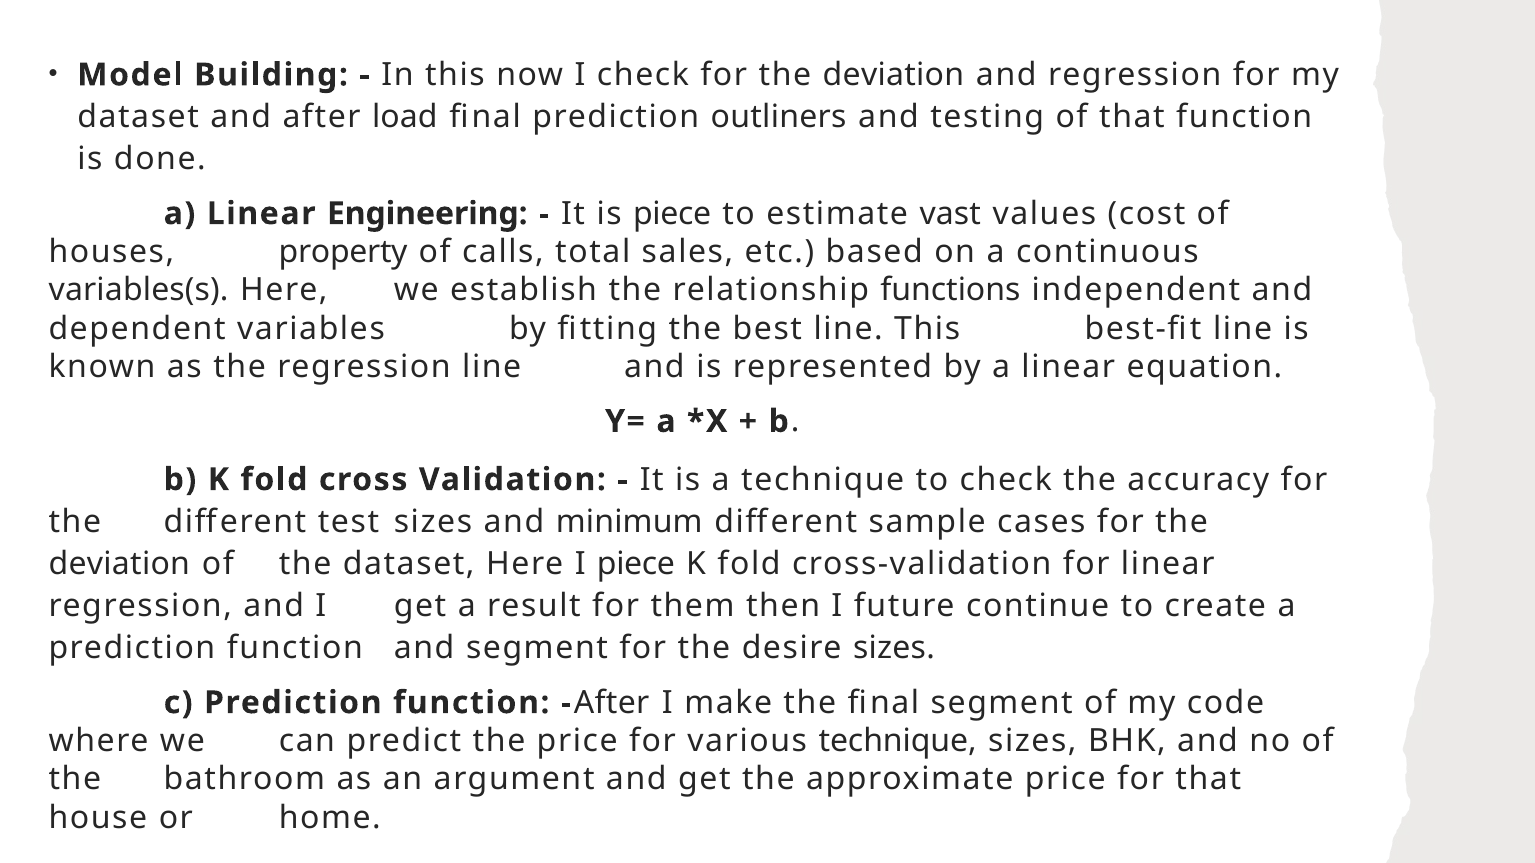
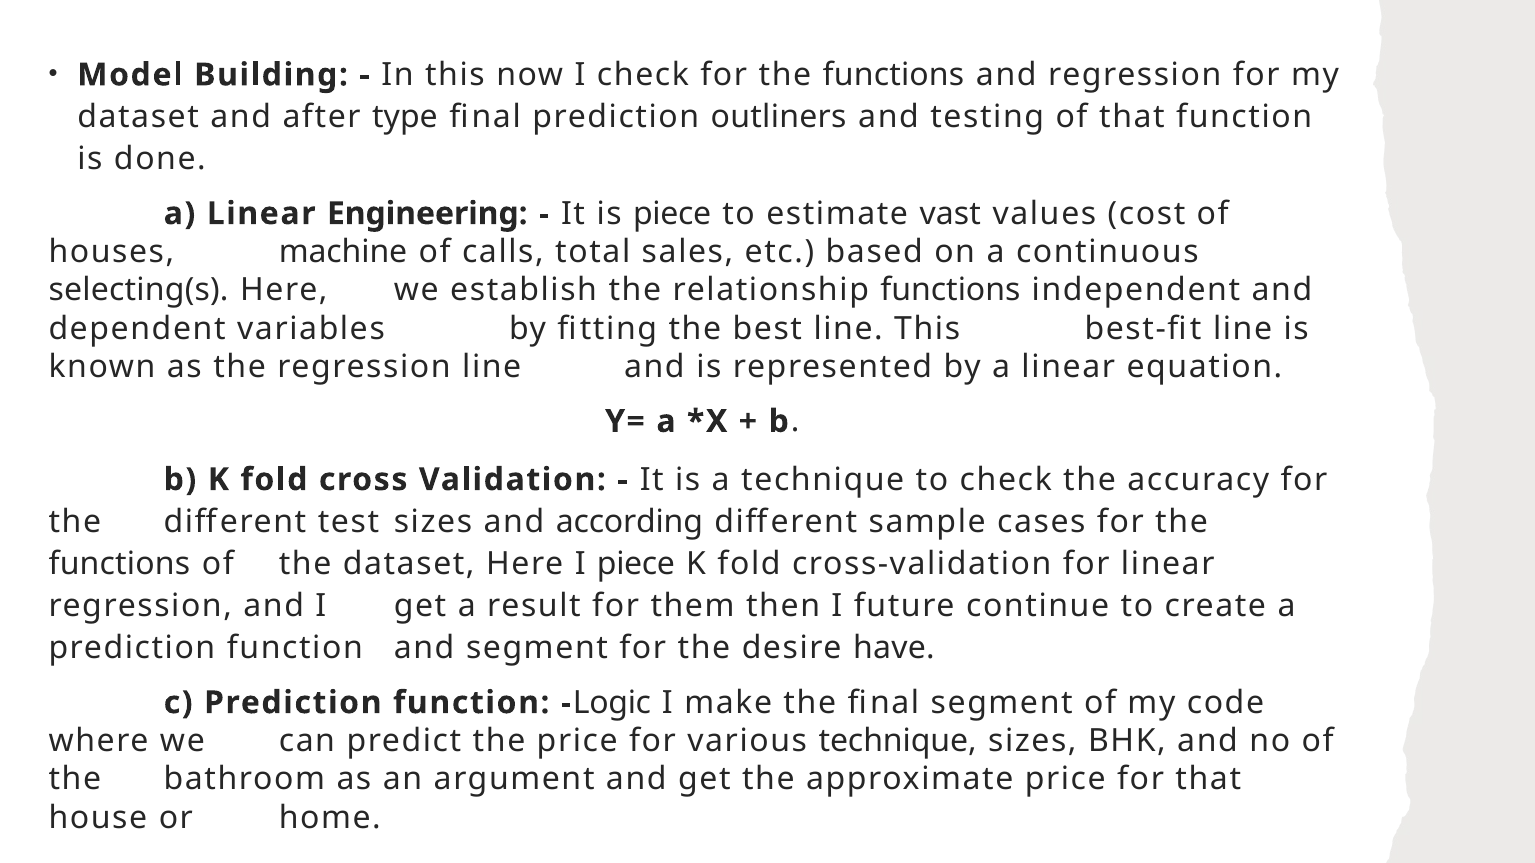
check for the deviation: deviation -> functions (893, 75)
load: load -> type (405, 117)
property: property -> machine (343, 252)
variables(s: variables(s -> selecting(s (139, 290)
minimum: minimum -> according (629, 522)
deviation: deviation -> functions (119, 564)
desire sizes: sizes -> have (894, 649)
After: After -> Logic (612, 703)
